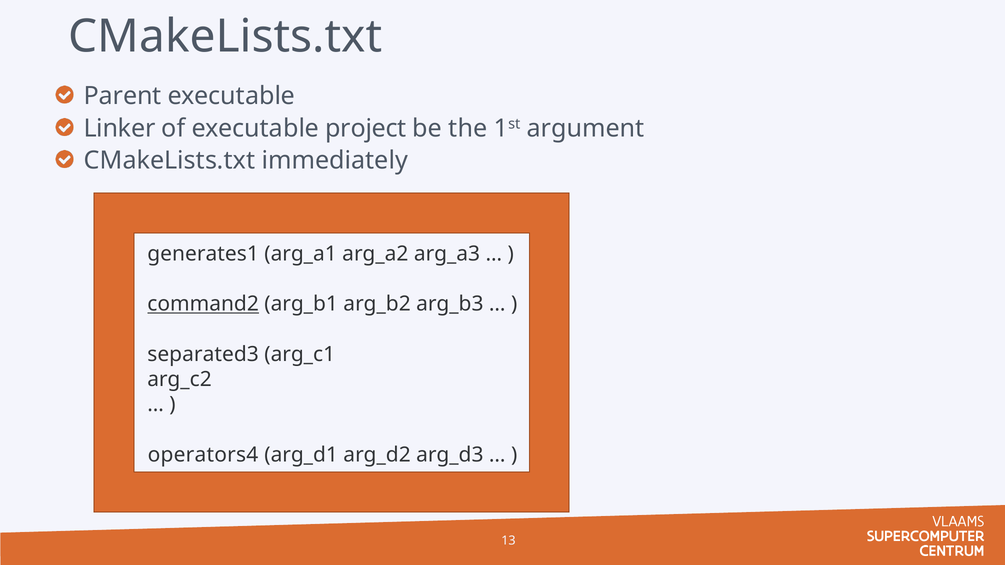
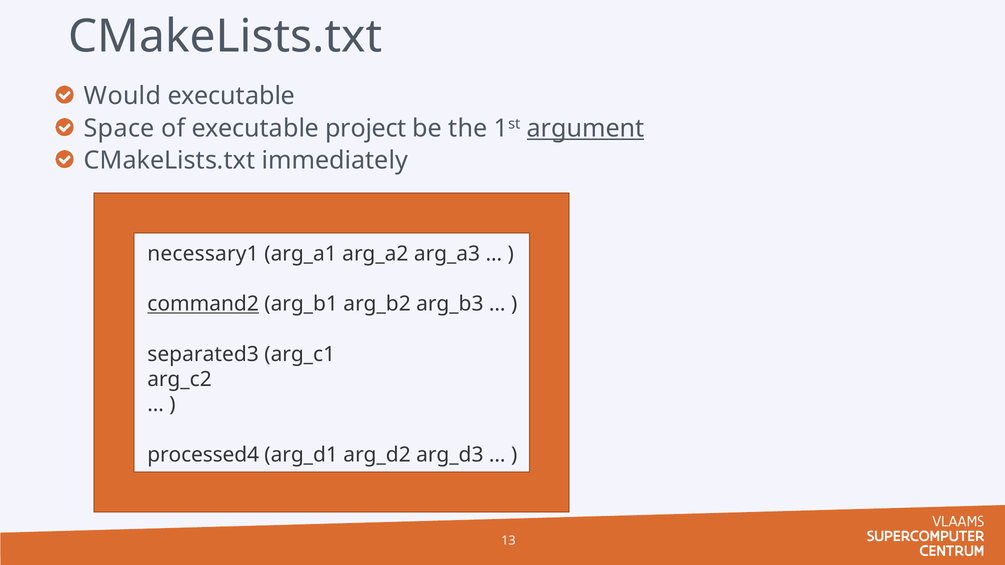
Parent: Parent -> Would (122, 96)
Linker: Linker -> Space (119, 128)
argument underline: none -> present (586, 128)
generates1: generates1 -> necessary1 (203, 254)
operators4: operators4 -> processed4 (203, 455)
